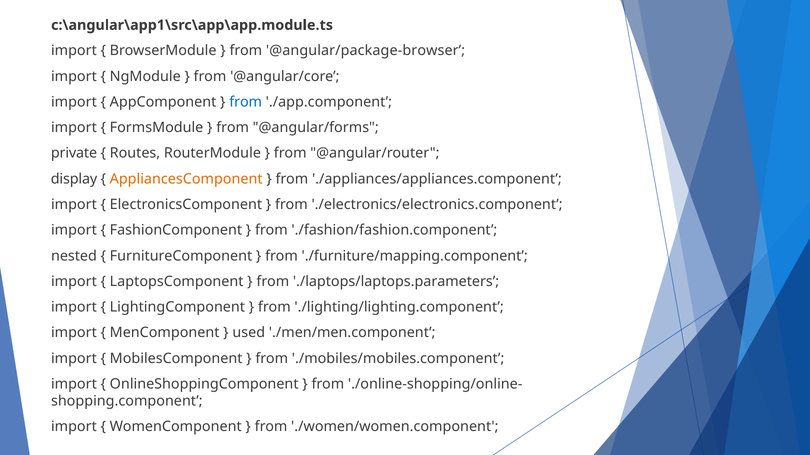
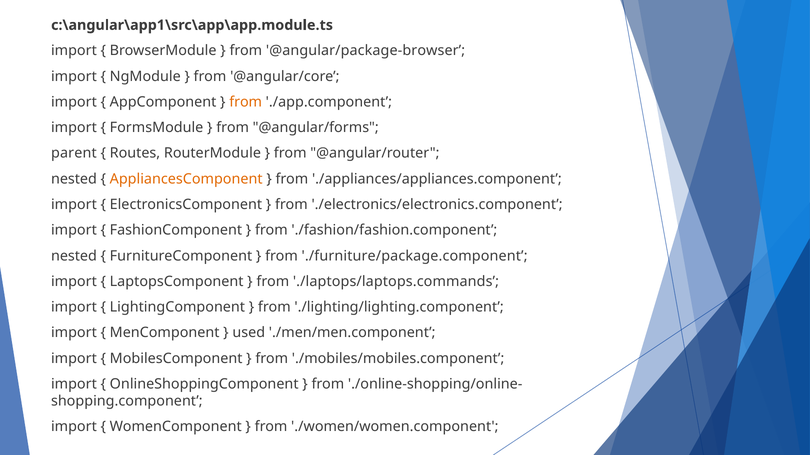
from colour: blue -> orange (246, 102)
private: private -> parent (74, 153)
display: display -> nested (74, 179)
./furniture/mapping.component: ./furniture/mapping.component -> ./furniture/package.component (415, 256)
./laptops/laptops.parameters: ./laptops/laptops.parameters -> ./laptops/laptops.commands (396, 282)
